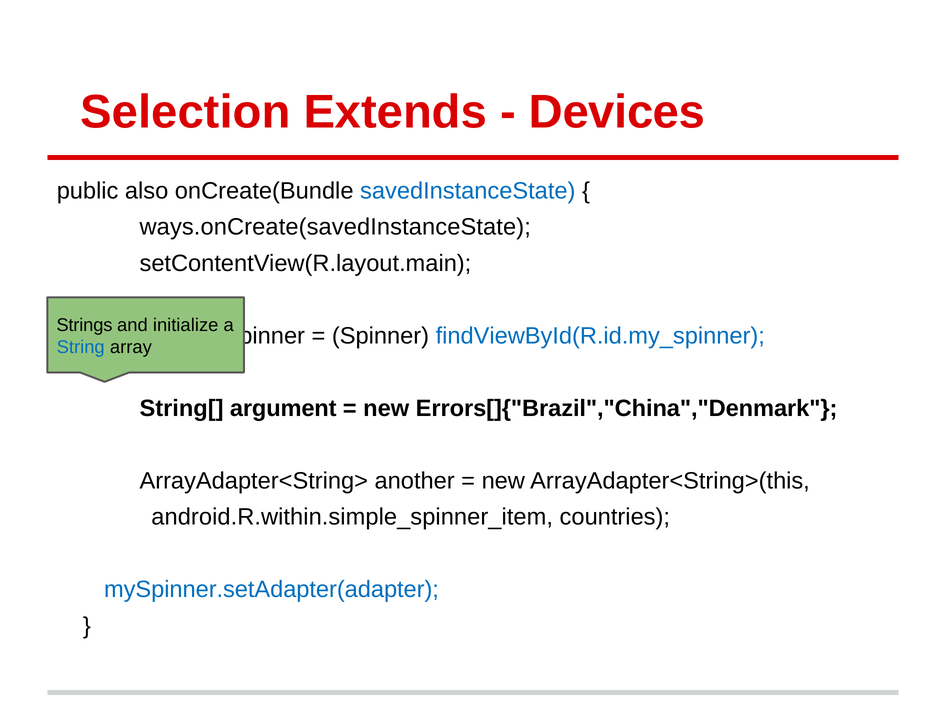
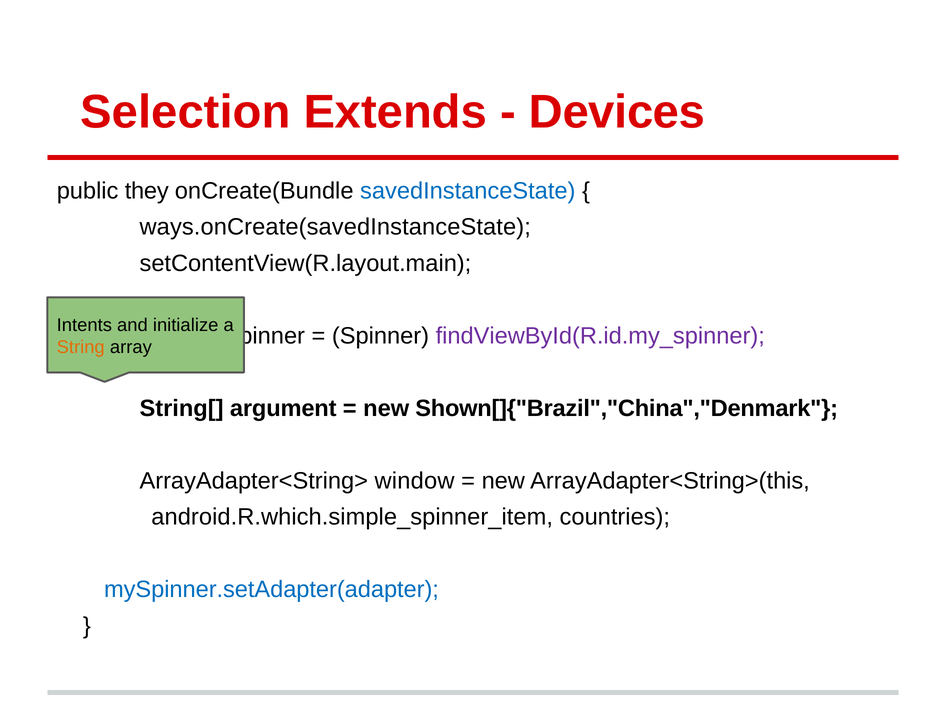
also: also -> they (147, 191)
Strings: Strings -> Intents (84, 325)
findViewById(R.id.my_spinner colour: blue -> purple (600, 336)
String colour: blue -> orange (81, 347)
Errors[]{"Brazil","China","Denmark: Errors[]{"Brazil","China","Denmark -> Shown[]{"Brazil","China","Denmark (627, 409)
another: another -> window (415, 481)
android.R.within.simple_spinner_item: android.R.within.simple_spinner_item -> android.R.which.simple_spinner_item (352, 517)
